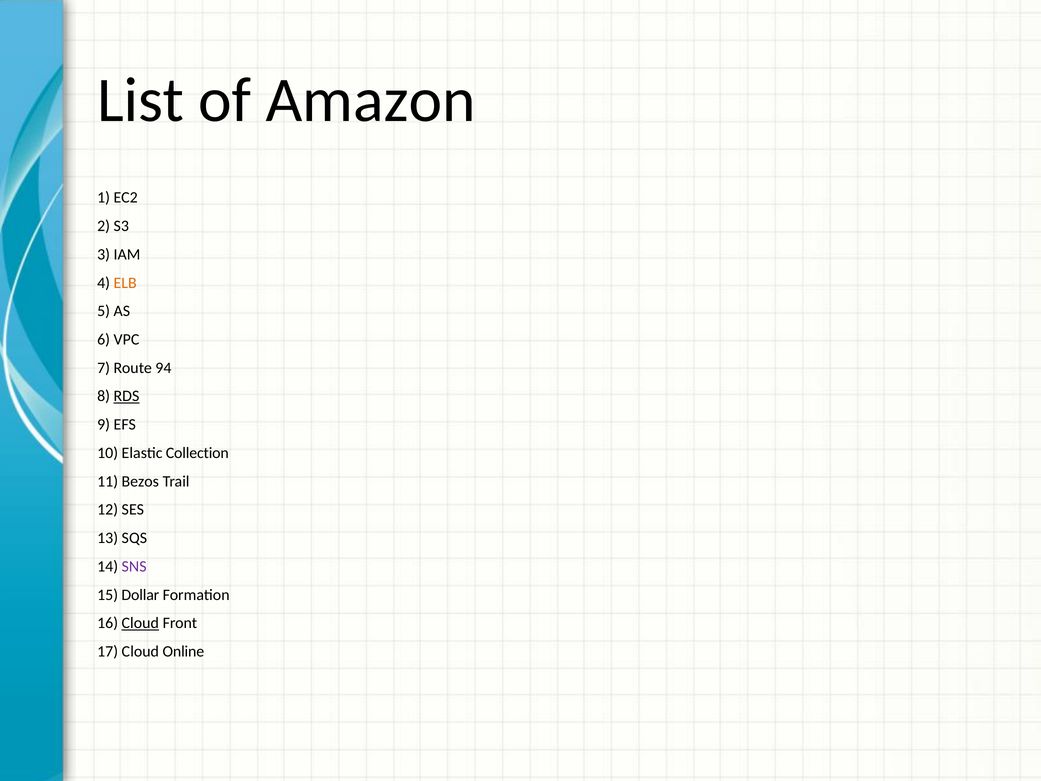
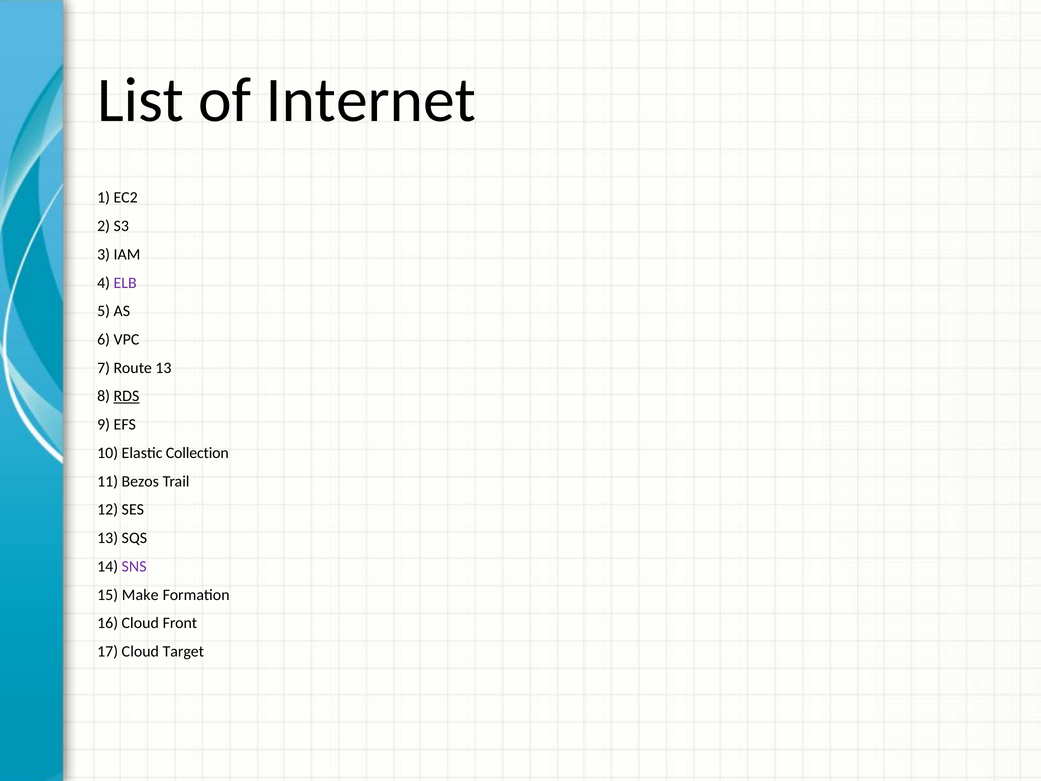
Amazon: Amazon -> Internet (371, 100)
ELB colour: orange -> purple (125, 283)
Route 94: 94 -> 13 (163, 368)
Dollar: Dollar -> Make (140, 595)
Cloud underline: present -> none (140, 623)
Online: Online -> Target (183, 651)
